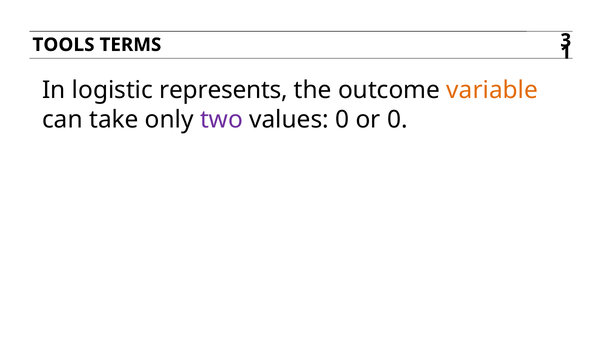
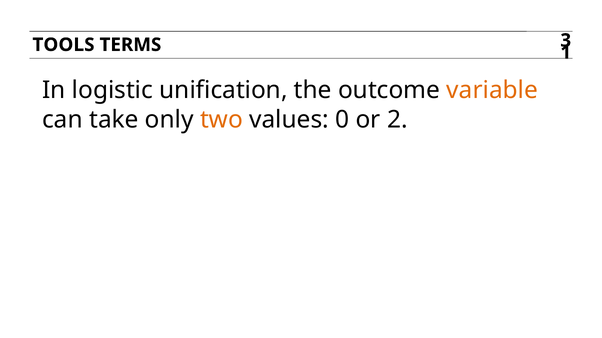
represents: represents -> unification (223, 90)
two colour: purple -> orange (221, 120)
or 0: 0 -> 2 (397, 120)
